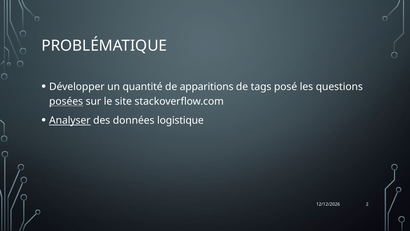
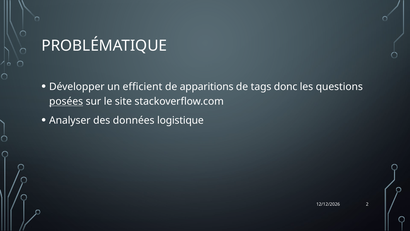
quantité: quantité -> efficient (143, 87)
posé: posé -> donc (286, 87)
Analyser underline: present -> none (70, 120)
